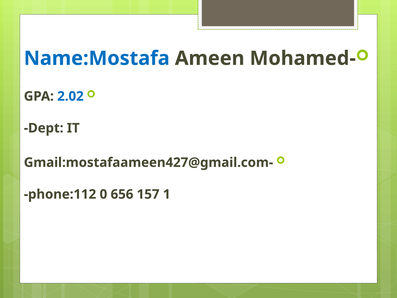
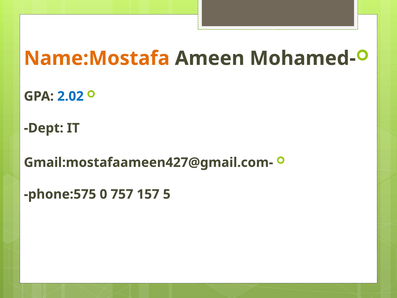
Name:Mostafa colour: blue -> orange (97, 58)
phone:112: phone:112 -> phone:575 (60, 194)
656: 656 -> 757 (122, 194)
1: 1 -> 5 (167, 194)
